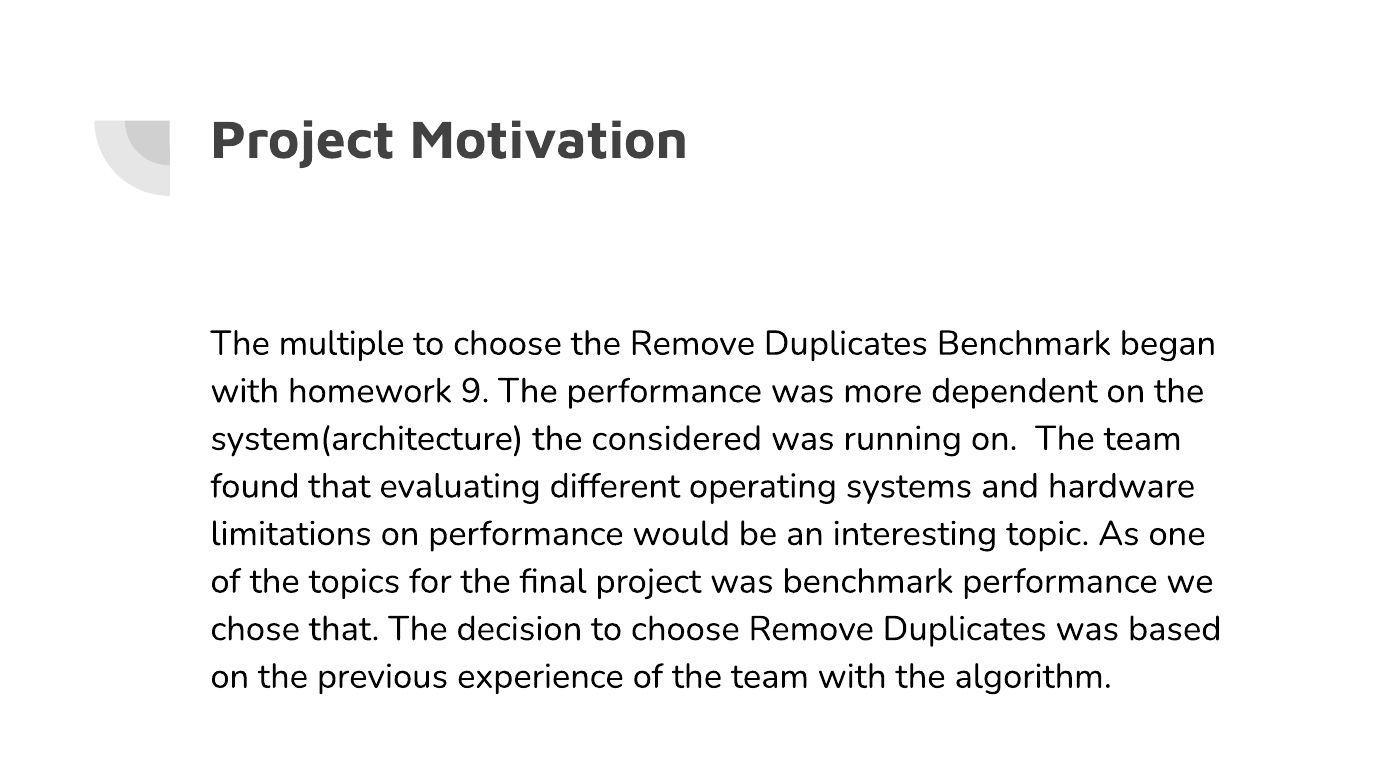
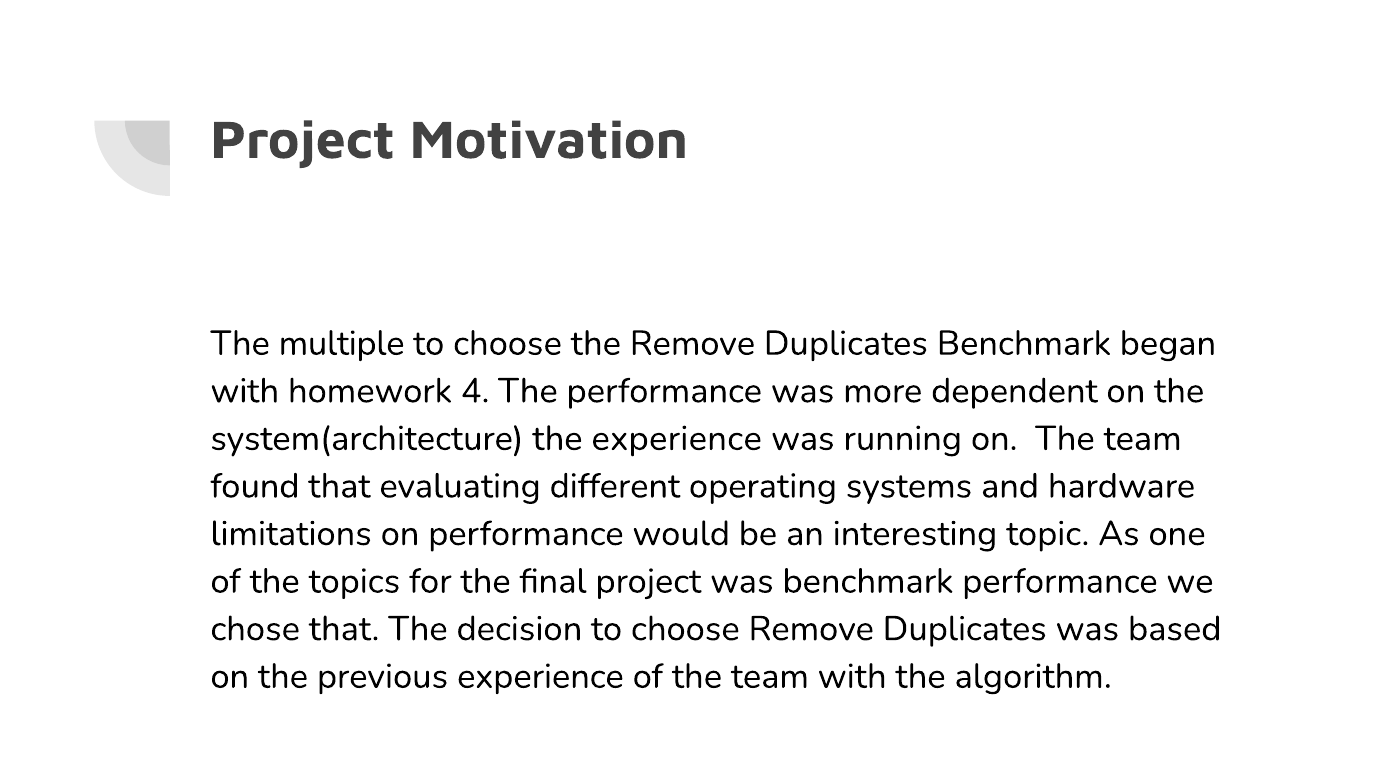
9: 9 -> 4 (475, 391)
the considered: considered -> experience (677, 438)
